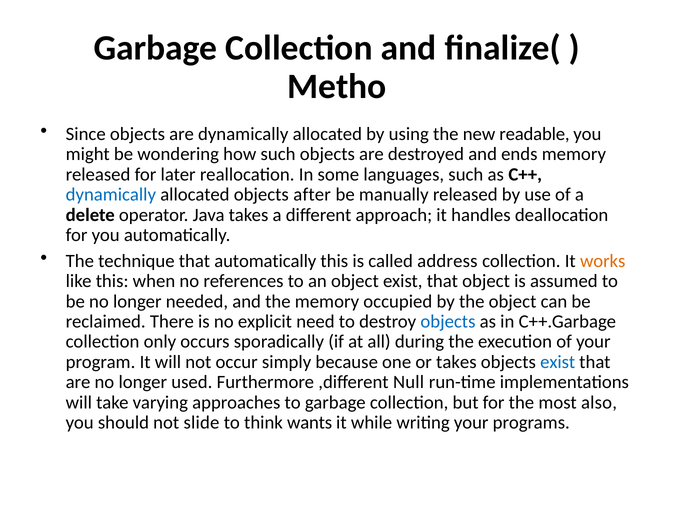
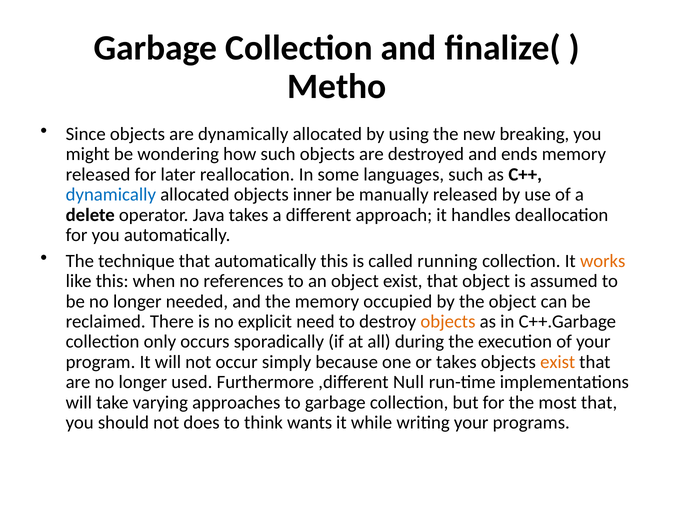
readable: readable -> breaking (534, 134)
after: after -> inner (312, 195)
address: address -> running (447, 261)
objects colour: blue -> orange (448, 321)
exist colour: blue -> orange (558, 362)
most also: also -> that (599, 402)
slide: slide -> does (202, 422)
